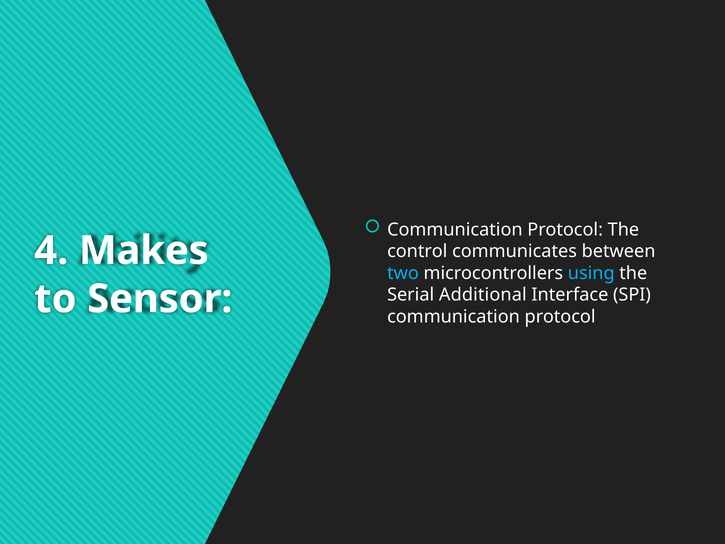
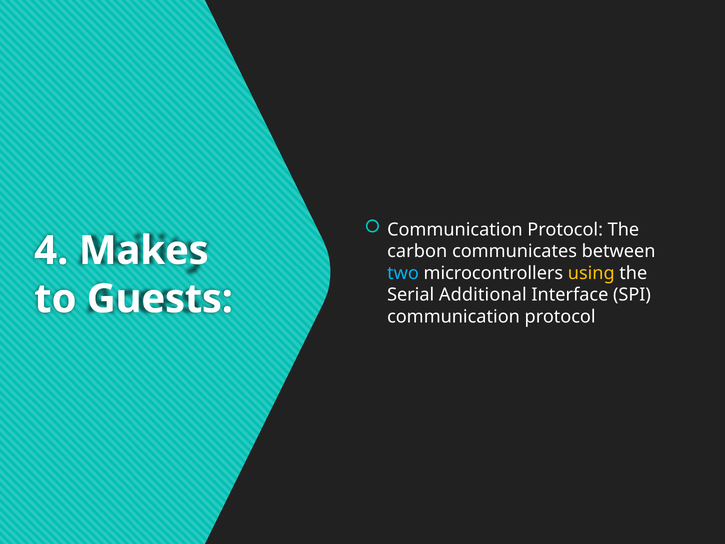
control: control -> carbon (417, 251)
using colour: light blue -> yellow (591, 273)
Sensor: Sensor -> Guests (160, 299)
